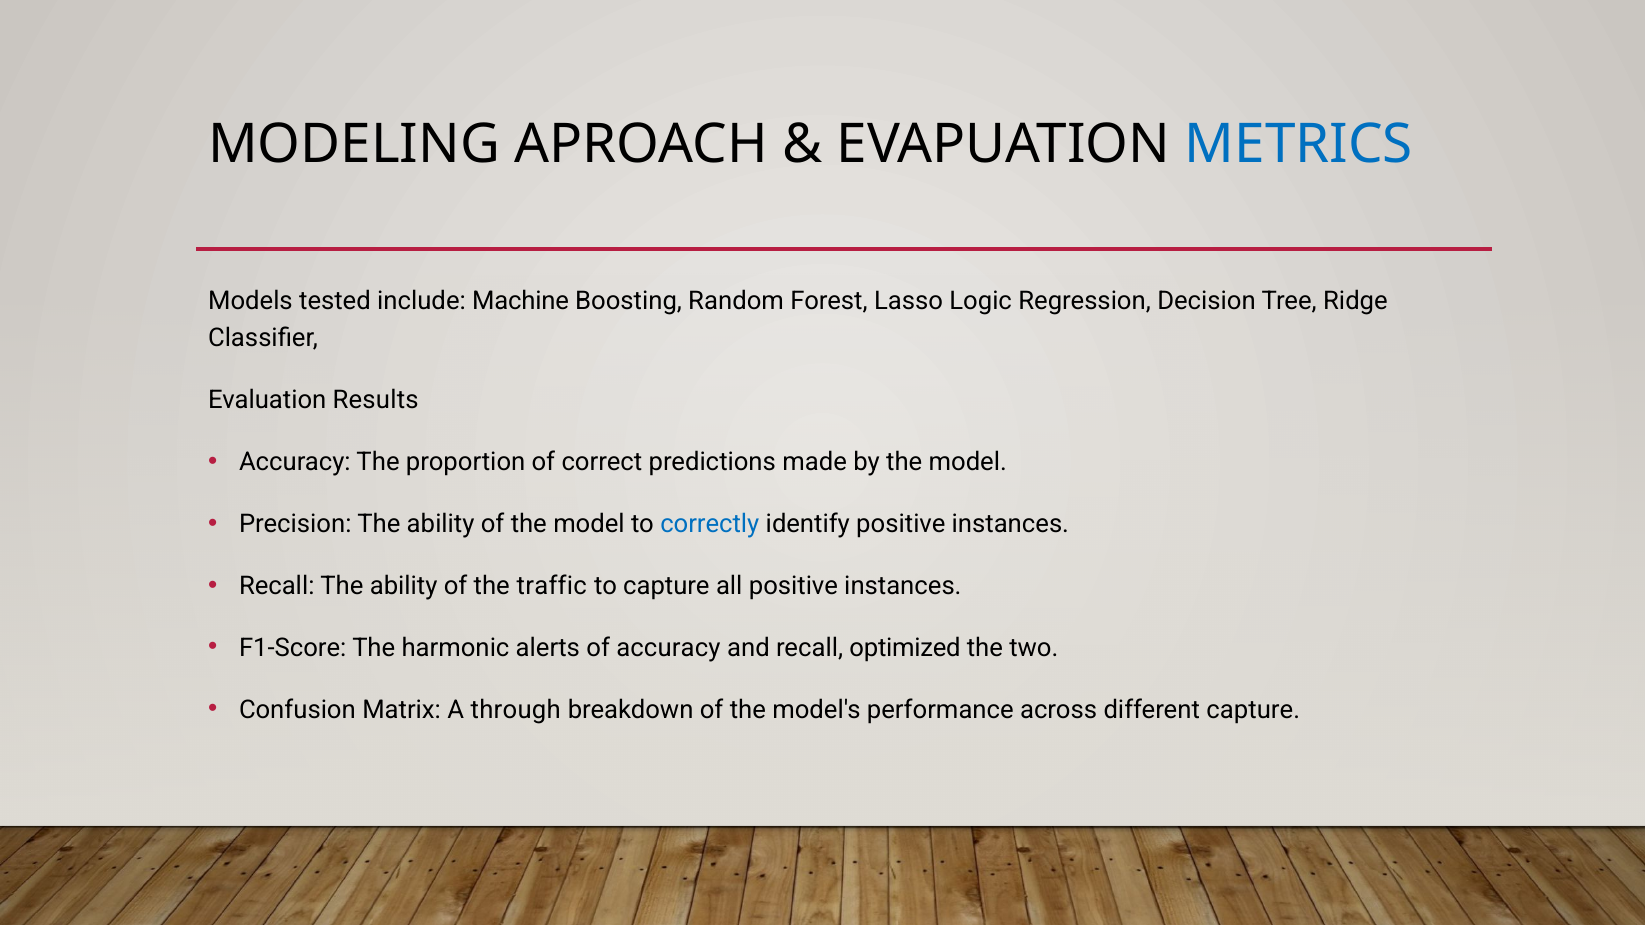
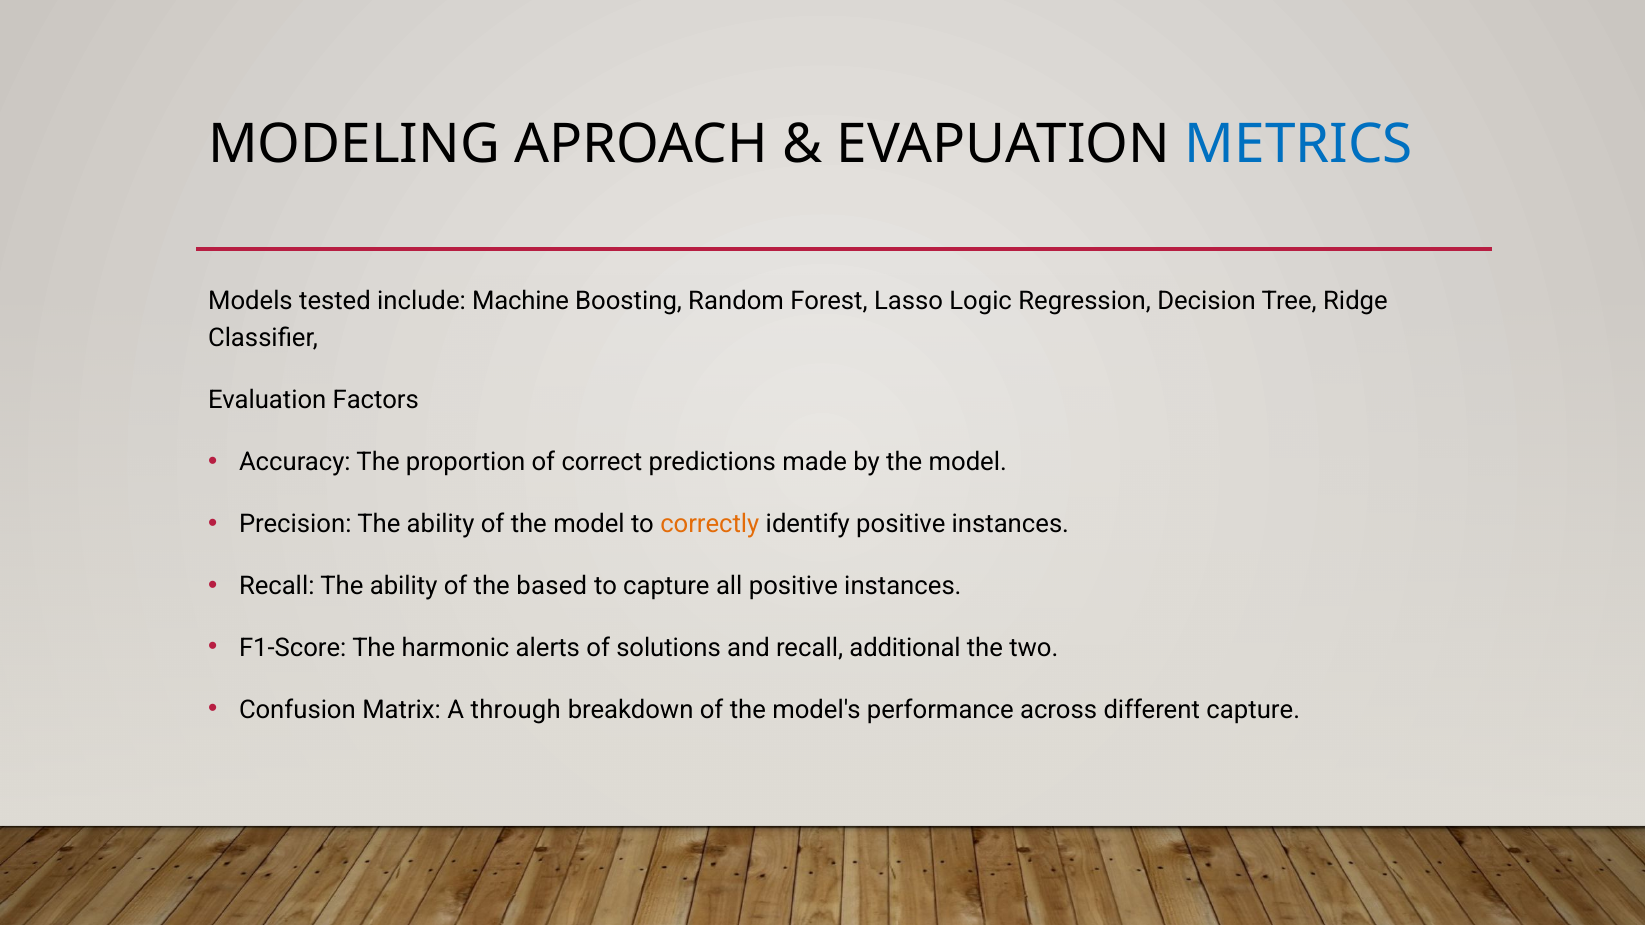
Results: Results -> Factors (376, 400)
correctly colour: blue -> orange (710, 524)
traffic: traffic -> based (552, 586)
of accuracy: accuracy -> solutions (669, 648)
optimized: optimized -> additional (905, 648)
